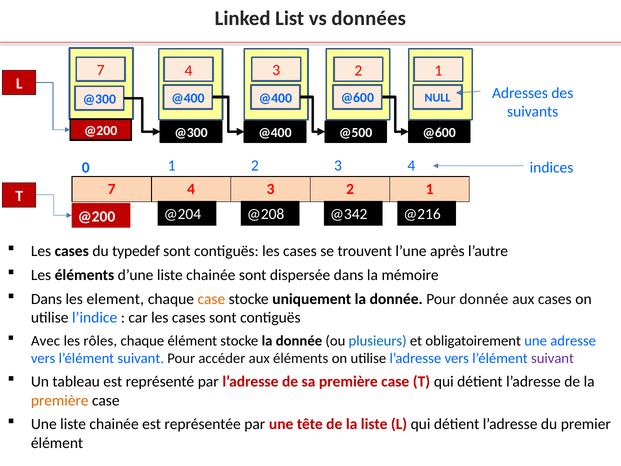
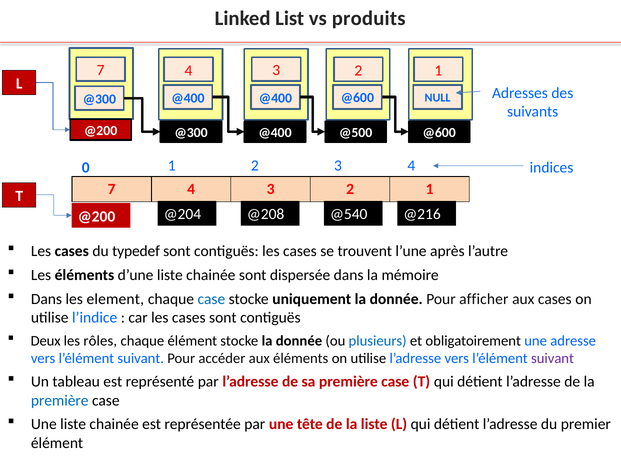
données: données -> produits (369, 18)
@342: @342 -> @540 (349, 214)
case colour: orange -> blue (211, 299)
Pour donnée: donnée -> afficher (484, 299)
Avec: Avec -> Deux (46, 341)
première colour: orange -> blue (60, 400)
